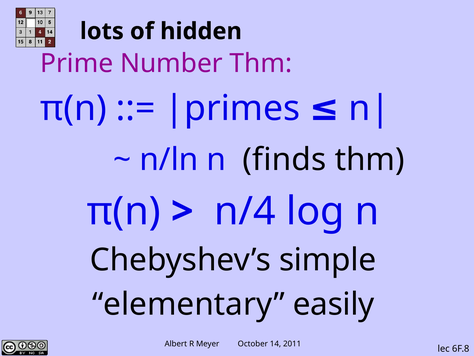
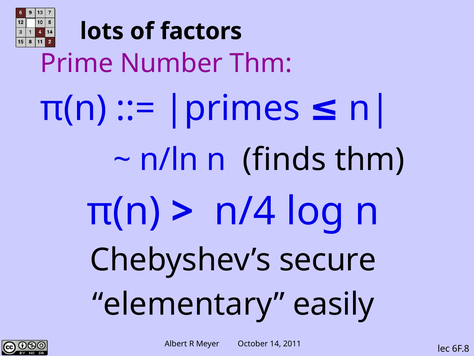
hidden: hidden -> factors (201, 31)
simple: simple -> secure (328, 260)
